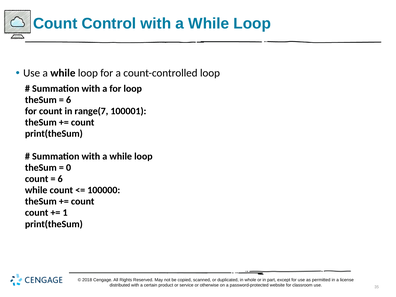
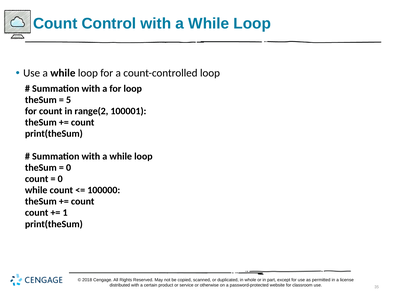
6: 6 -> 5 (69, 100)
range(7: range(7 -> range(2 (91, 111)
6: 6 -> 0 (60, 179)
